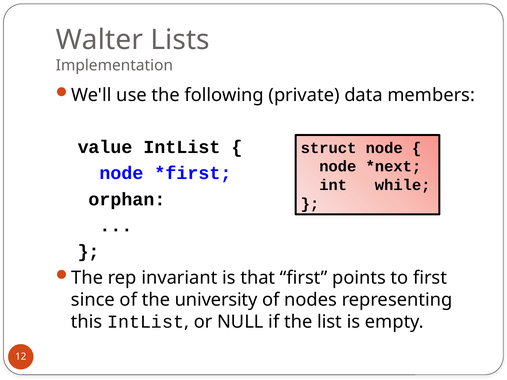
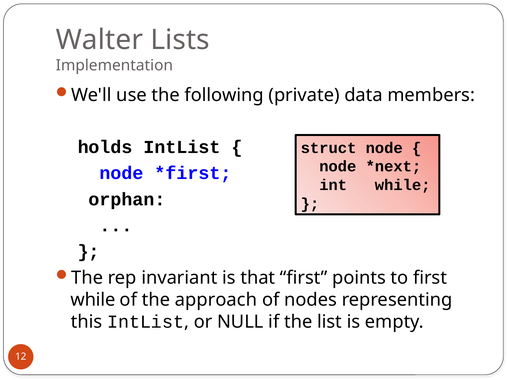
value: value -> holds (105, 147)
since: since -> while (93, 300)
university: university -> approach (216, 300)
